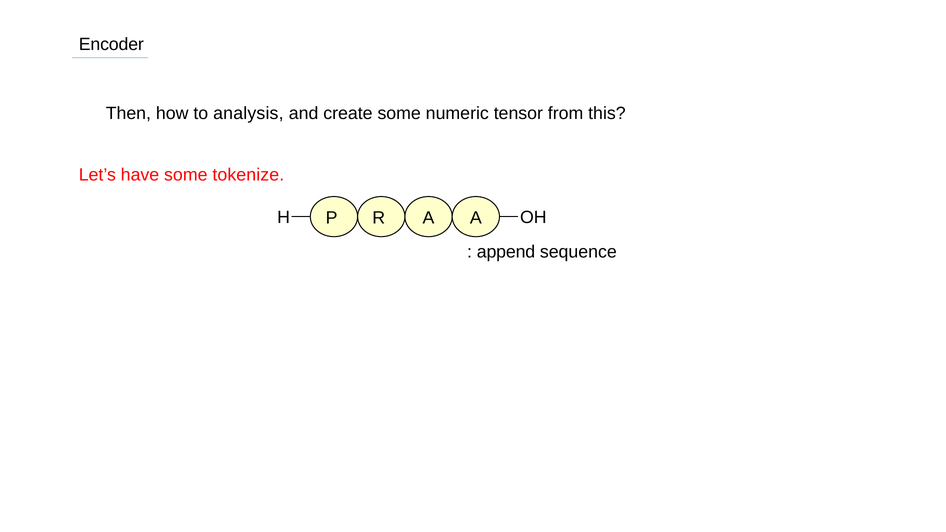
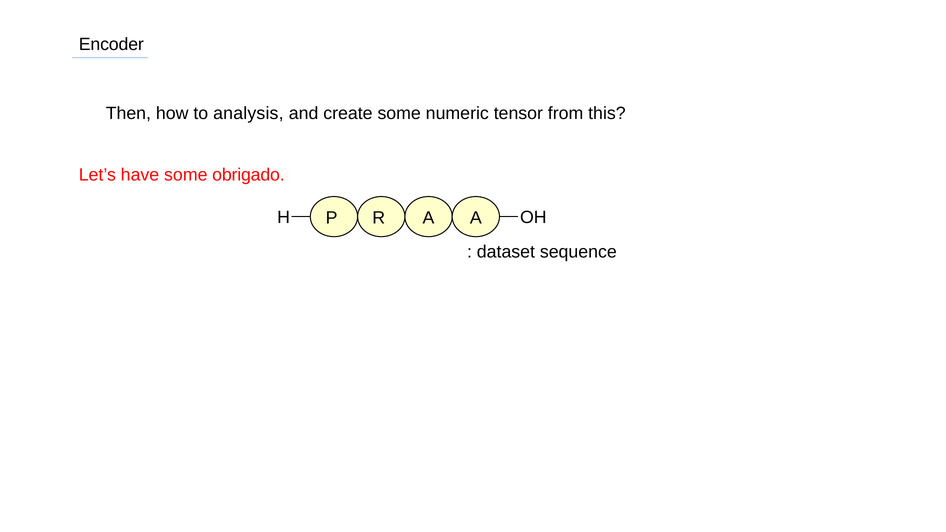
tokenize: tokenize -> obrigado (248, 175)
append: append -> dataset (506, 252)
